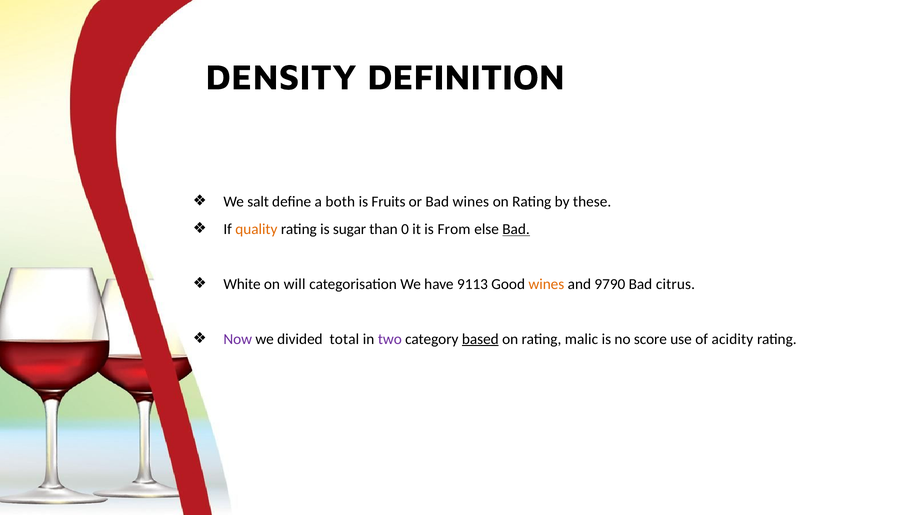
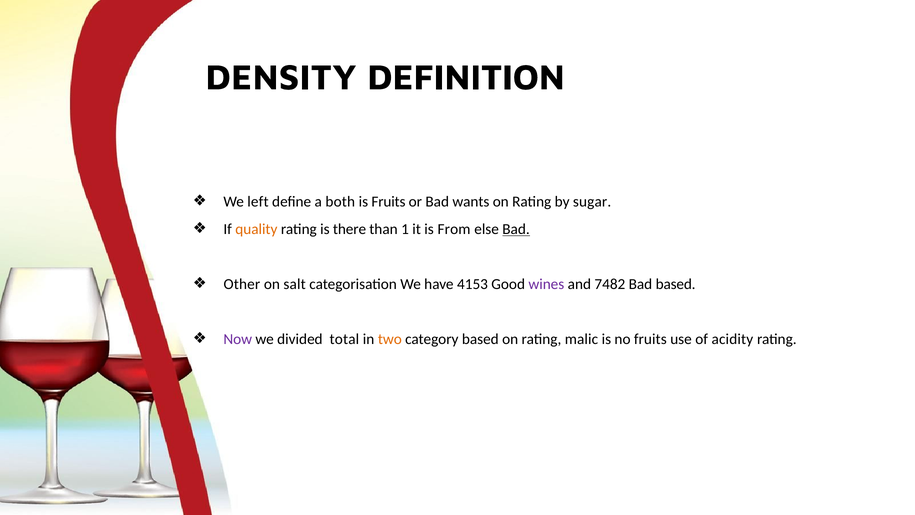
salt: salt -> left (258, 202)
Bad wines: wines -> wants (471, 202)
these: these -> sugar (592, 202)
sugar: sugar -> there (350, 229)
0: 0 -> 1 (405, 229)
White: White -> Other (242, 284)
will: will -> salt (295, 284)
9113: 9113 -> 4153 (473, 284)
wines colour: orange -> purple (546, 284)
9790: 9790 -> 7482 (610, 284)
Bad citrus: citrus -> based (676, 284)
two colour: purple -> orange (390, 339)
based underline: present -> none (480, 339)
no score: score -> fruits (650, 339)
